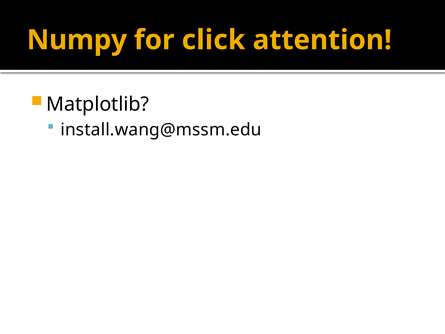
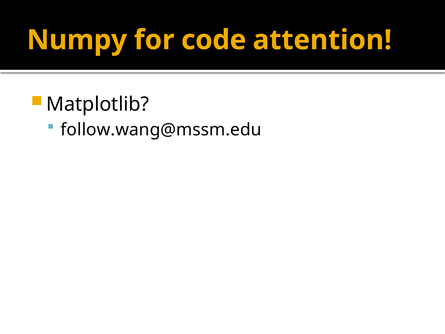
click: click -> code (214, 40)
install.wang@mssm.edu: install.wang@mssm.edu -> follow.wang@mssm.edu (161, 130)
